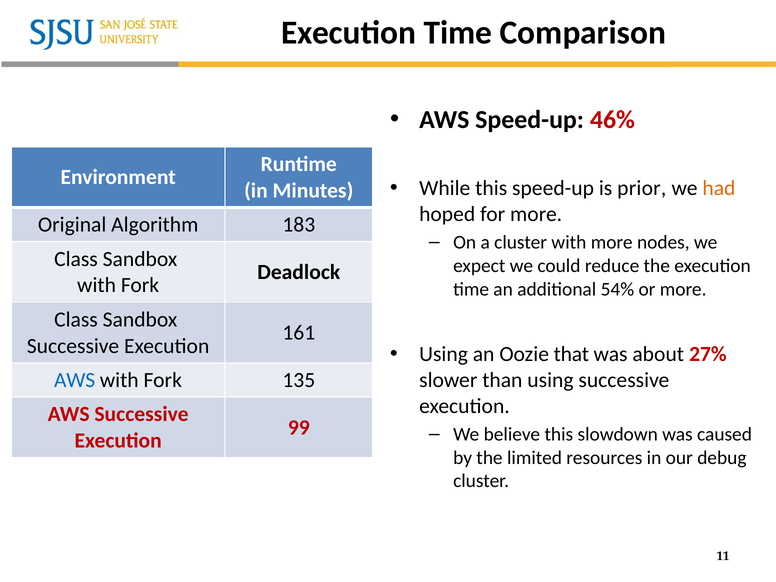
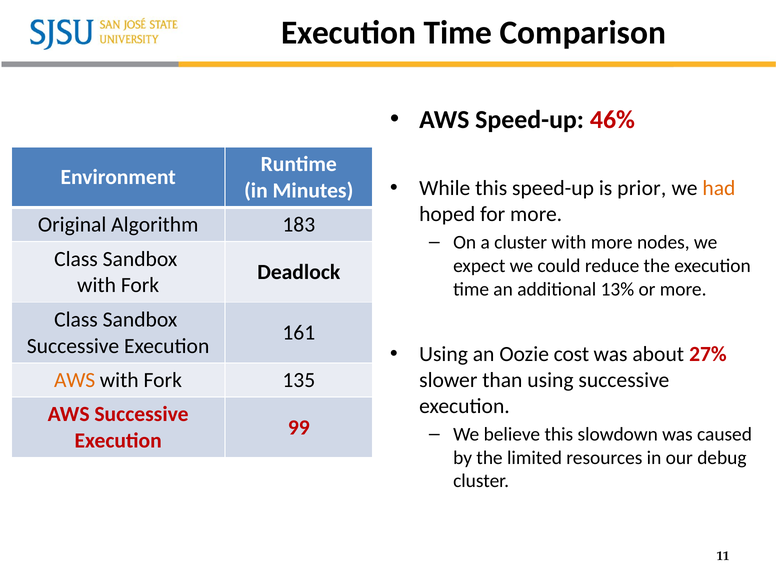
54%: 54% -> 13% (617, 289)
that: that -> cost (571, 354)
AWS colour: blue -> orange (75, 380)
